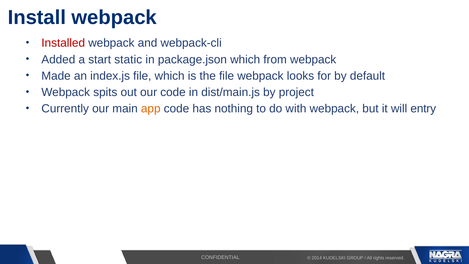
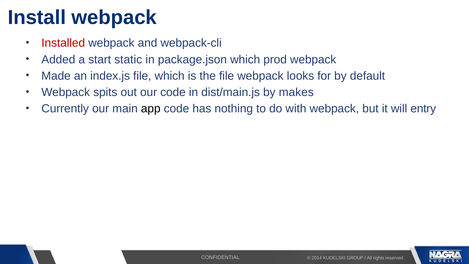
from: from -> prod (275, 59)
project: project -> makes (296, 92)
app colour: orange -> black (151, 109)
